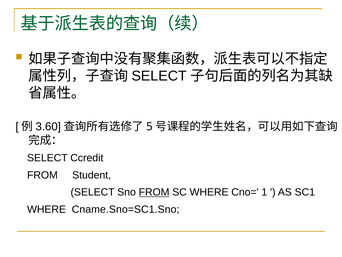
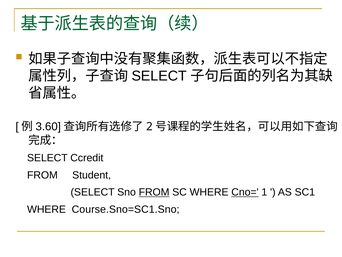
5: 5 -> 2 (149, 126)
Cno= underline: none -> present (245, 192)
Cname.Sno=SC1.Sno: Cname.Sno=SC1.Sno -> Course.Sno=SC1.Sno (126, 209)
